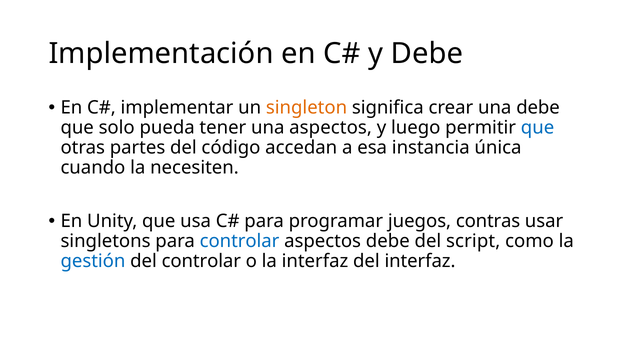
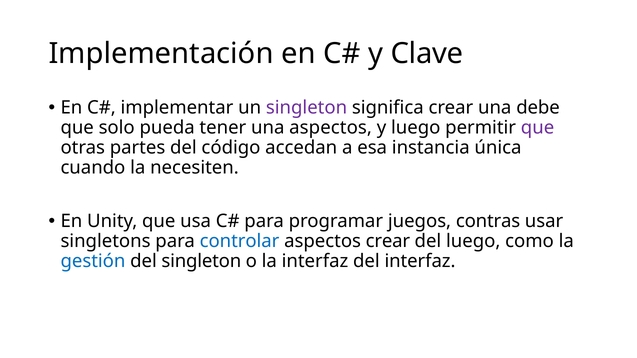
y Debe: Debe -> Clave (427, 54)
singleton colour: orange -> purple (307, 108)
que colour: blue -> purple (538, 128)
aspectos debe: debe -> crear (388, 241)
del script: script -> luego (473, 241)
del controlar: controlar -> singleton (201, 261)
